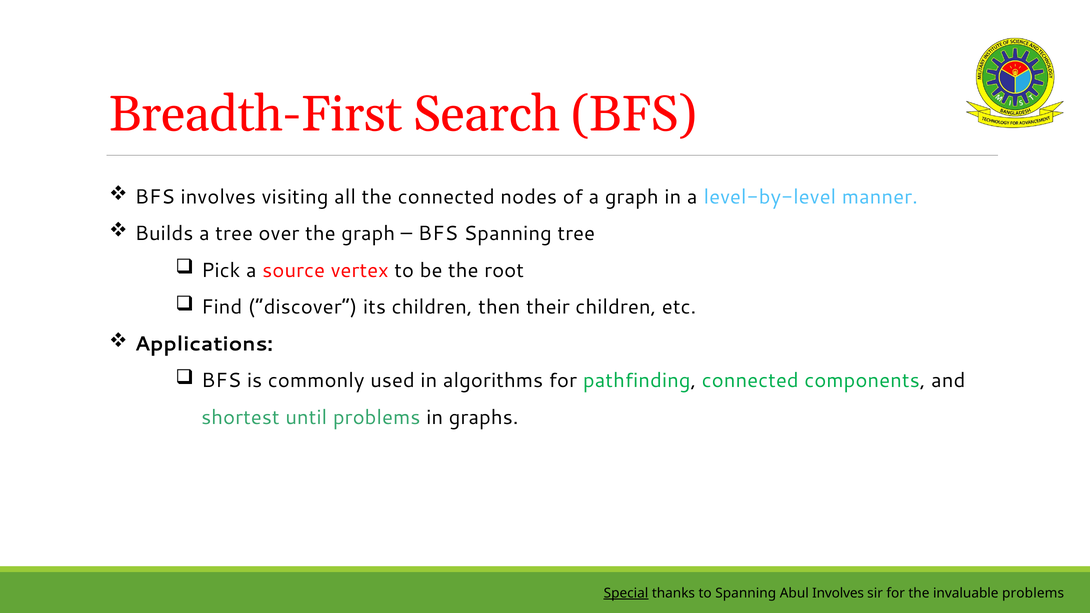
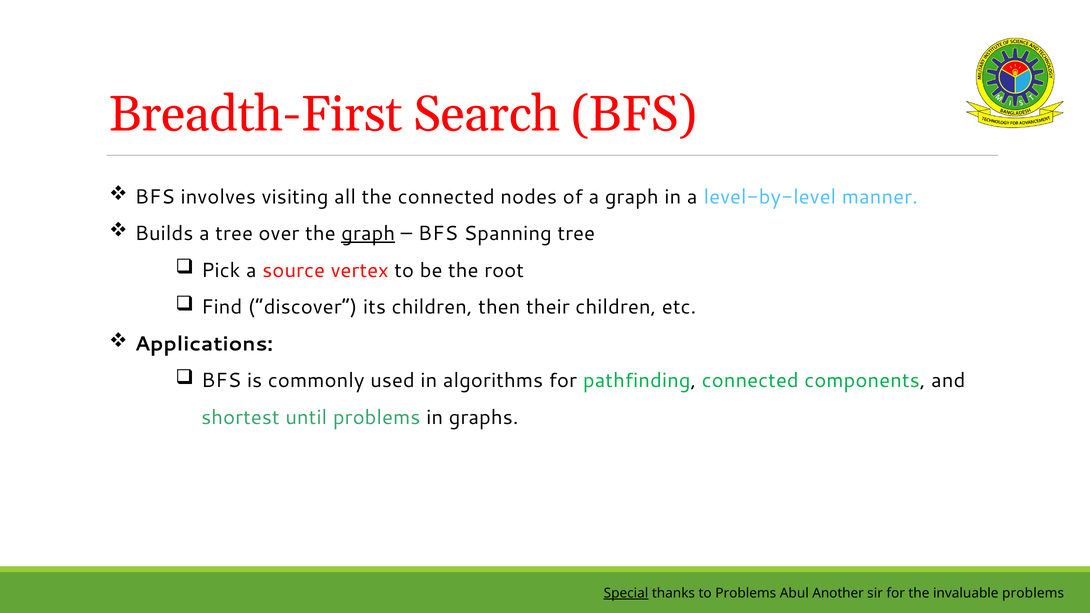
graph underline: none -> present (368, 234)
to Spanning: Spanning -> Problems (746, 593)
Abul Involves: Involves -> Another (838, 593)
